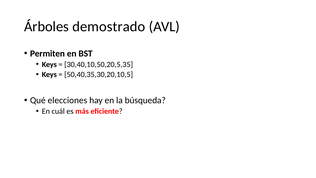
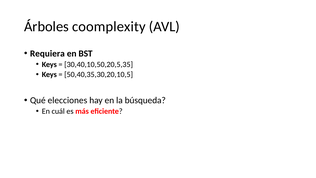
demostrado: demostrado -> coomplexity (109, 27)
Permiten: Permiten -> Requiera (47, 53)
